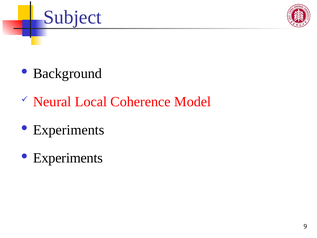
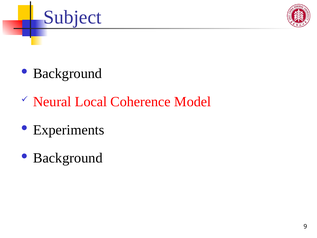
Experiments: Experiments -> Background (68, 158)
